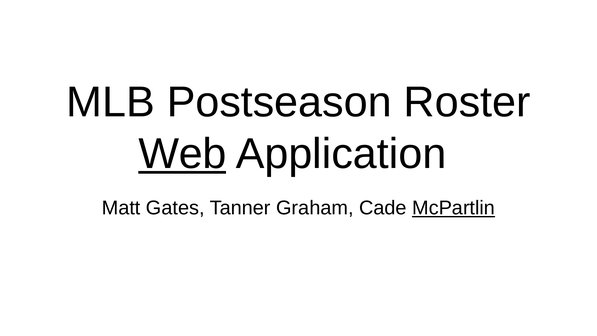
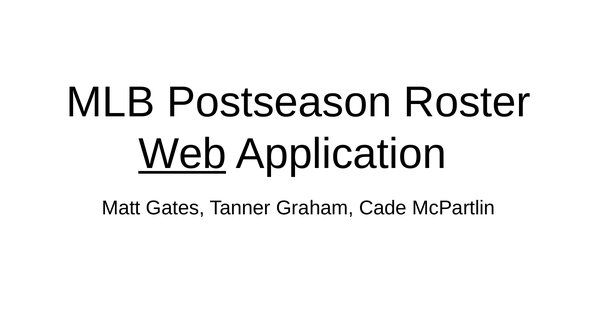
McPartlin underline: present -> none (454, 208)
